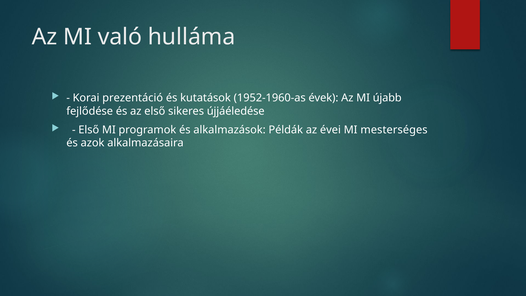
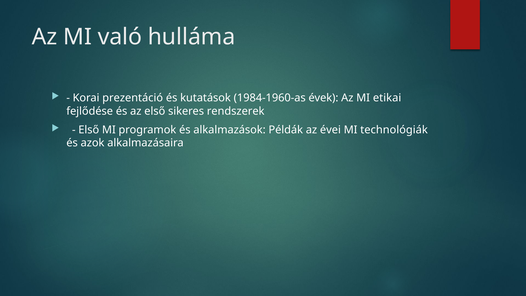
1952-1960-as: 1952-1960-as -> 1984-1960-as (270, 98)
újabb: újabb -> etikai (387, 98)
újjáéledése: újjáéledése -> rendszerek (236, 111)
mesterséges: mesterséges -> technológiák (394, 130)
